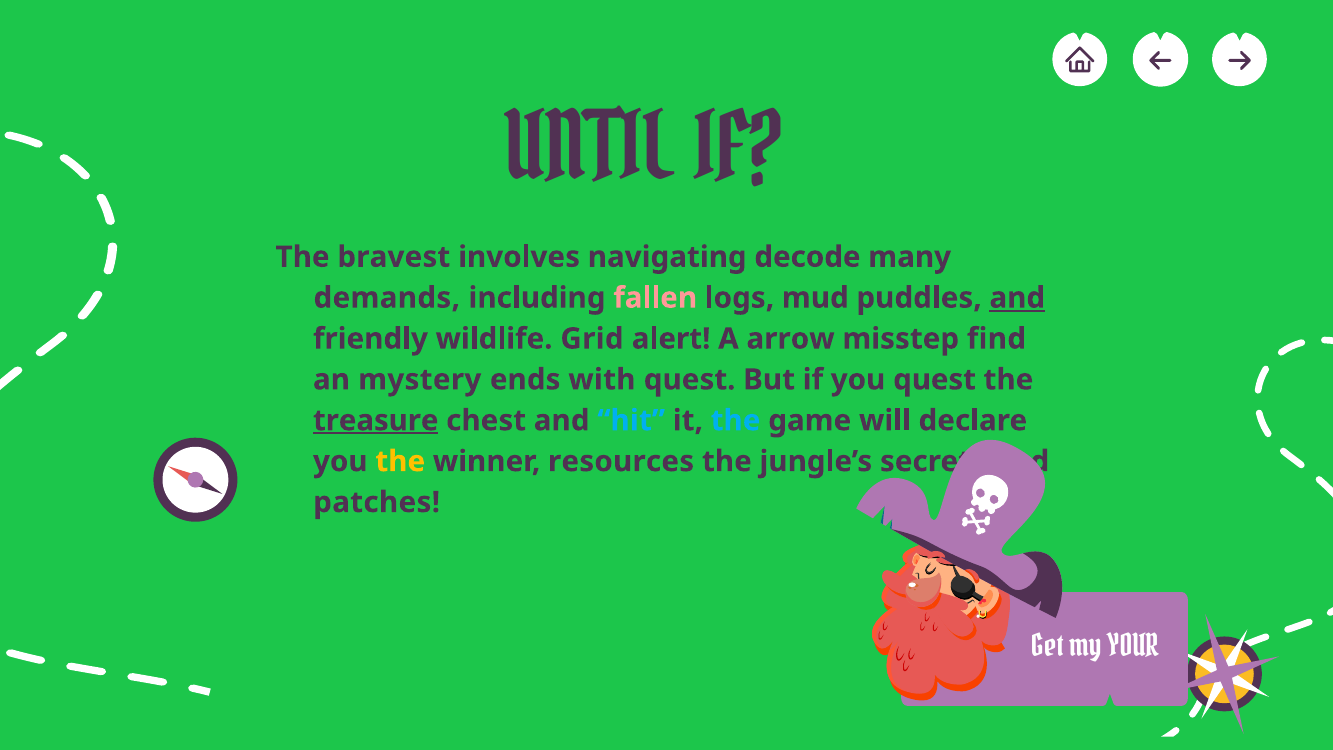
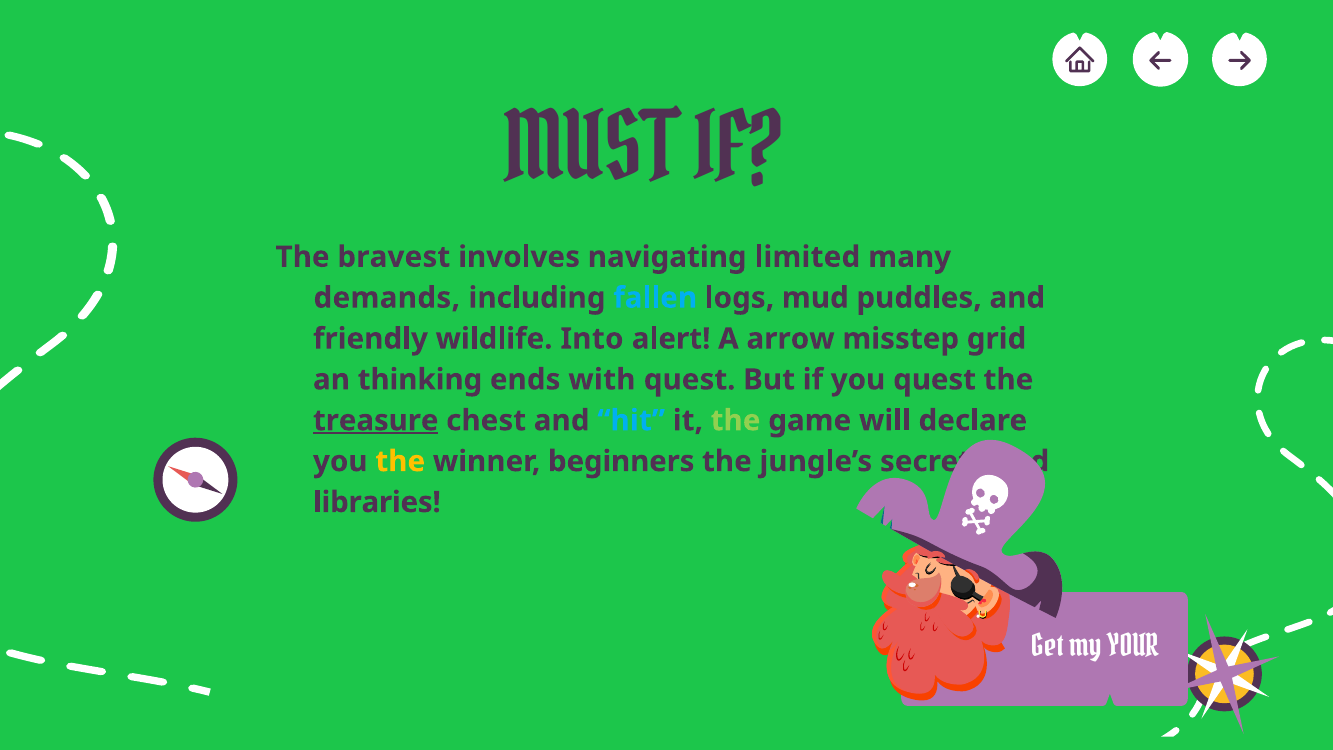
UNTIL: UNTIL -> MUST (591, 149)
decode: decode -> limited (807, 257)
fallen colour: pink -> light blue (655, 298)
and underline: present -> none (1017, 298)
Grid: Grid -> Into (592, 339)
find: find -> grid (997, 339)
mystery: mystery -> thinking (420, 380)
the colour: light blue -> light green (736, 420)
resources: resources -> beginners (621, 461)
patches: patches -> libraries (377, 502)
